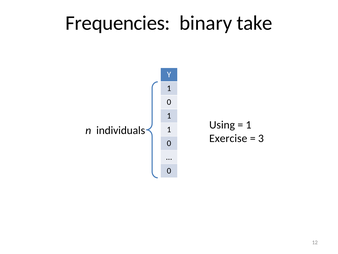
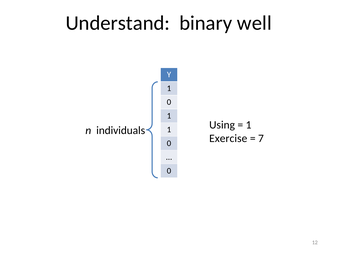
Frequencies: Frequencies -> Understand (118, 23)
take: take -> well (254, 23)
3: 3 -> 7 (261, 138)
